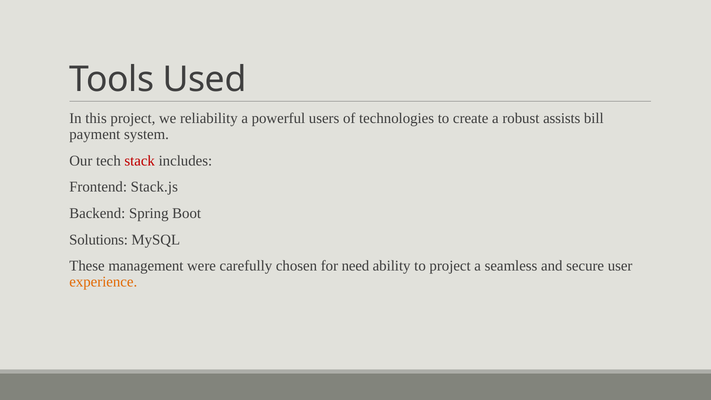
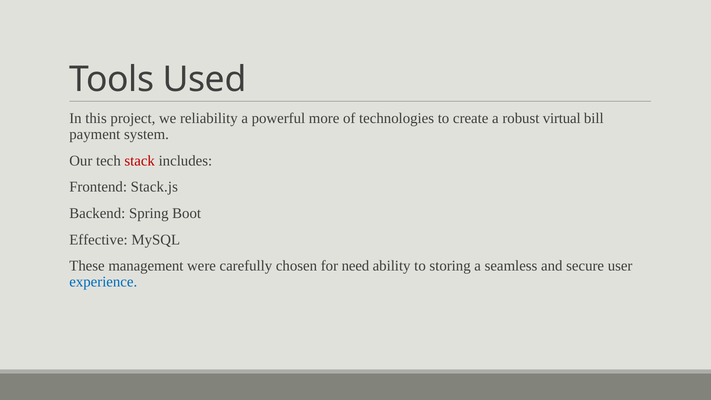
users: users -> more (324, 118)
assists: assists -> virtual (562, 118)
Solutions: Solutions -> Effective (99, 240)
to project: project -> storing (450, 266)
experience colour: orange -> blue (103, 282)
